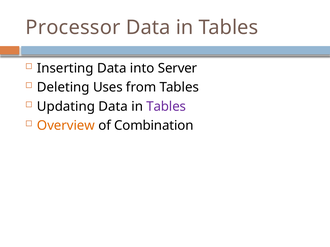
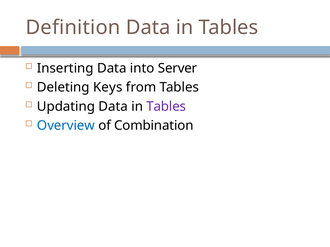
Processor: Processor -> Definition (73, 28)
Uses: Uses -> Keys (108, 87)
Overview colour: orange -> blue (66, 126)
